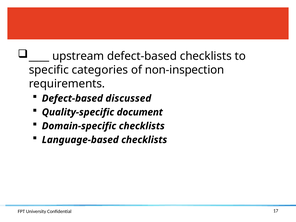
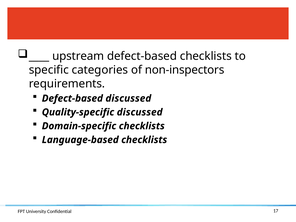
non-inspection: non-inspection -> non-inspectors (185, 70)
Quality-specific document: document -> discussed (140, 112)
